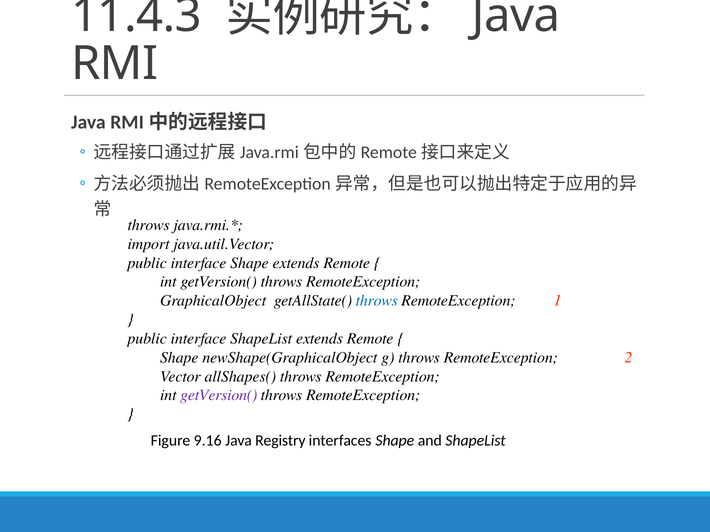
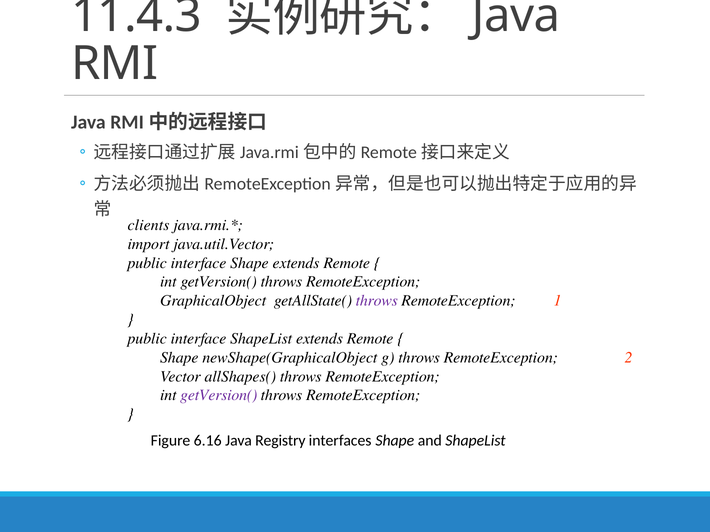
throws: throws -> clients (149, 225)
throws colour: blue -> purple (377, 301)
9.16: 9.16 -> 6.16 (208, 441)
